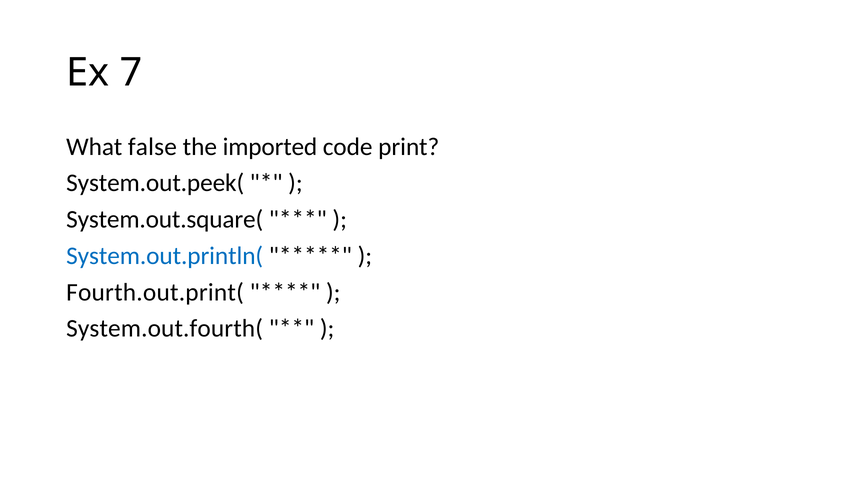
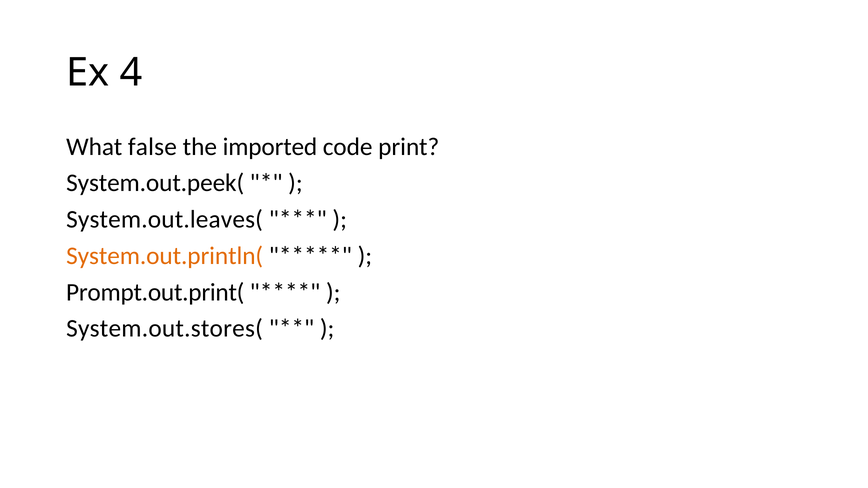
7: 7 -> 4 (131, 73)
System.out.square(: System.out.square( -> System.out.leaves( (165, 220)
System.out.println( colour: blue -> orange (165, 256)
Fourth.out.print(: Fourth.out.print( -> Prompt.out.print( (155, 292)
System.out.fourth(: System.out.fourth( -> System.out.stores( (165, 329)
